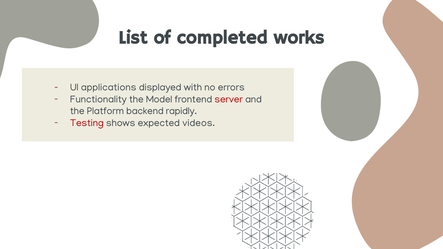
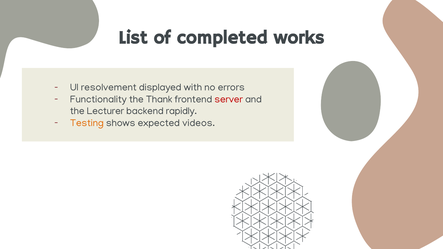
applications: applications -> resolvement (109, 87)
Model: Model -> Thank (159, 99)
Platform: Platform -> Lecturer (105, 111)
Testing colour: red -> orange (87, 123)
